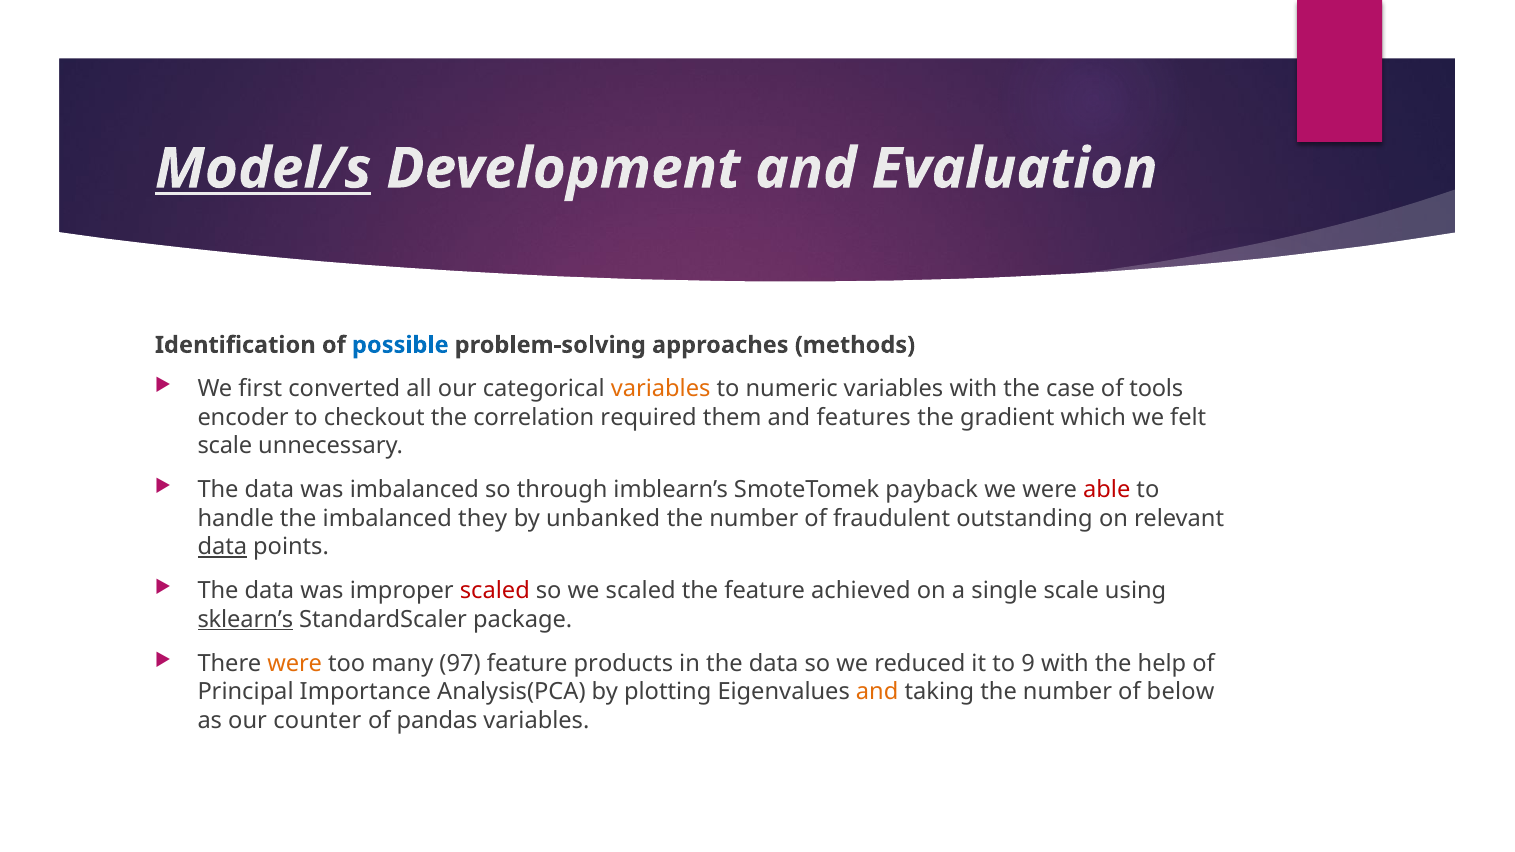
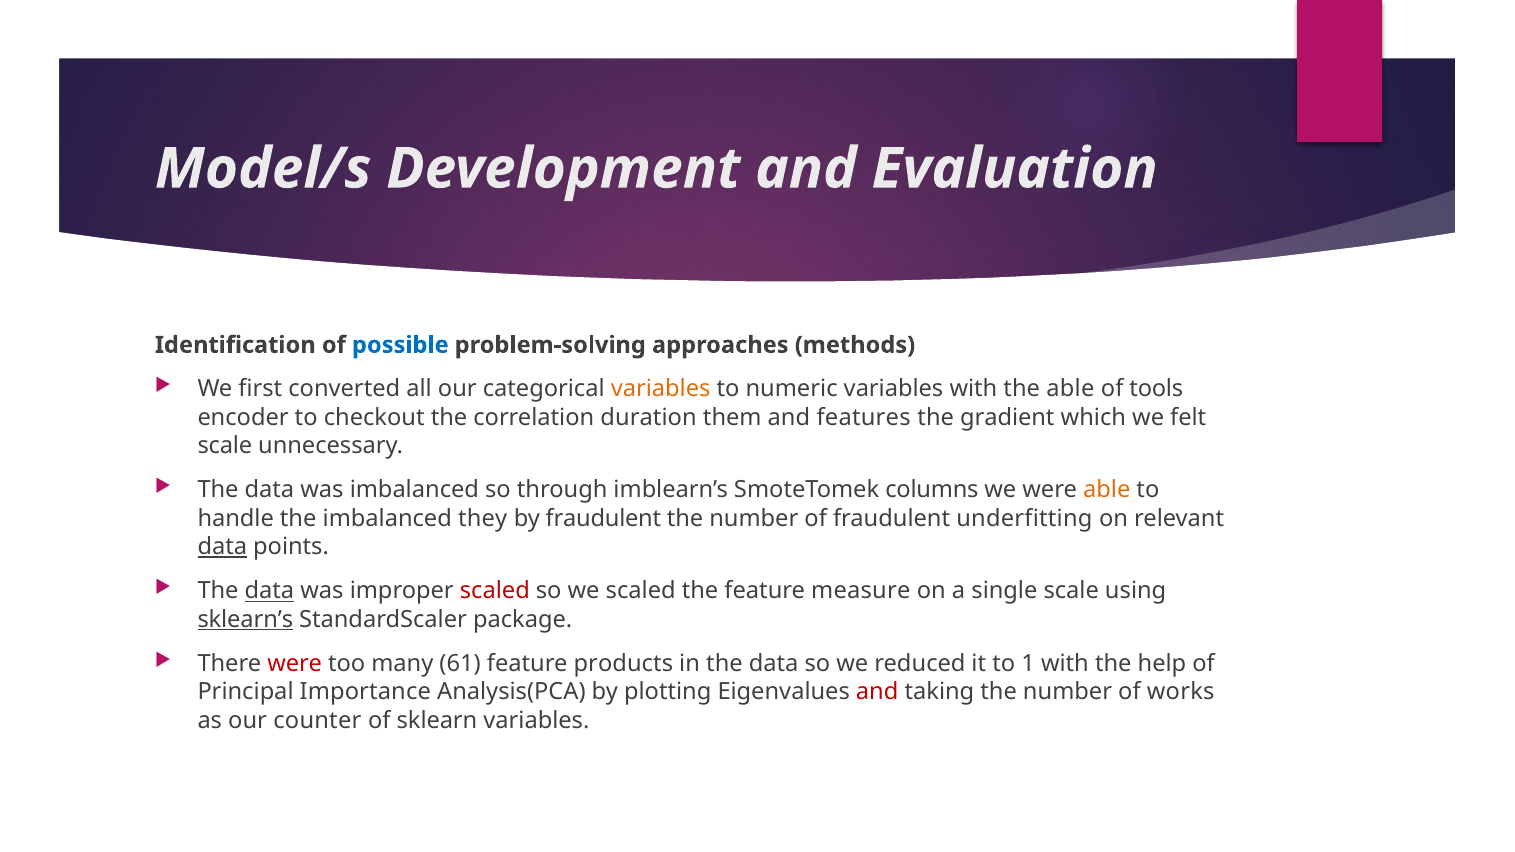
Model/s underline: present -> none (263, 169)
the case: case -> able (1070, 389)
required: required -> duration (649, 418)
payback: payback -> columns (932, 490)
able colour: red -> orange (1107, 490)
by unbanked: unbanked -> fraudulent (603, 519)
outstanding: outstanding -> underfitting (1024, 519)
data underline: none -> present (269, 591)
achieved: achieved -> measure (861, 591)
were colour: orange -> red (295, 664)
97: 97 -> 61 (460, 664)
9: 9 -> 1 (1028, 664)
and colour: orange -> red (877, 692)
below: below -> works (1181, 692)
pandas: pandas -> sklearn (437, 721)
